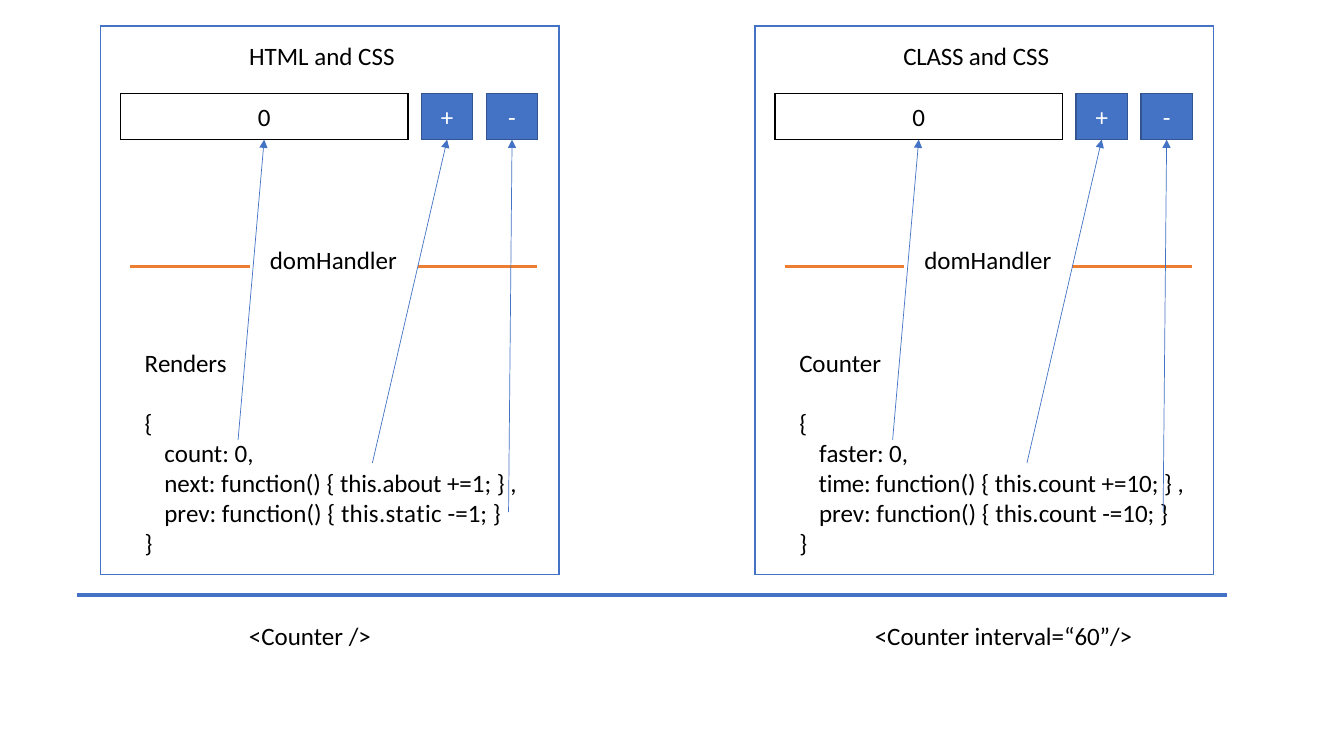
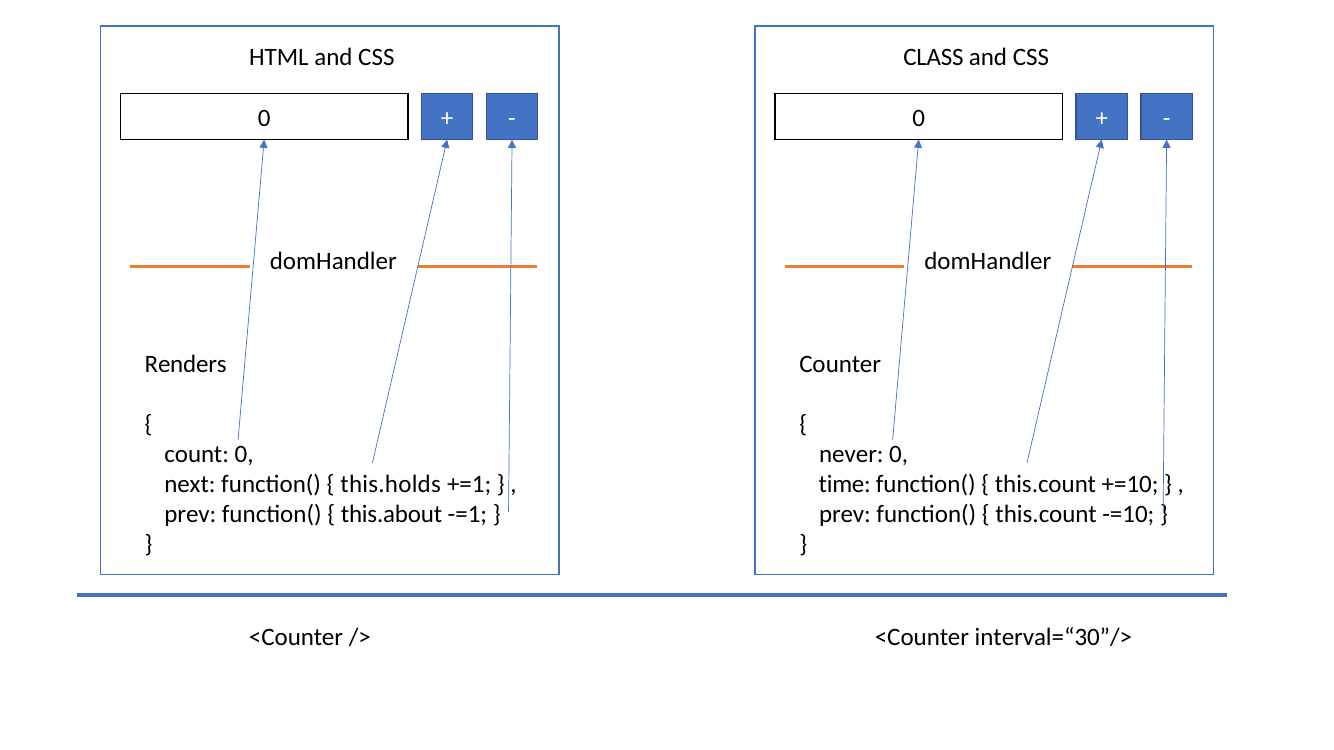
faster: faster -> never (851, 454)
this.about: this.about -> this.holds (391, 484)
this.static: this.static -> this.about (392, 514)
interval=“60”/>: interval=“60”/> -> interval=“30”/> (1053, 638)
